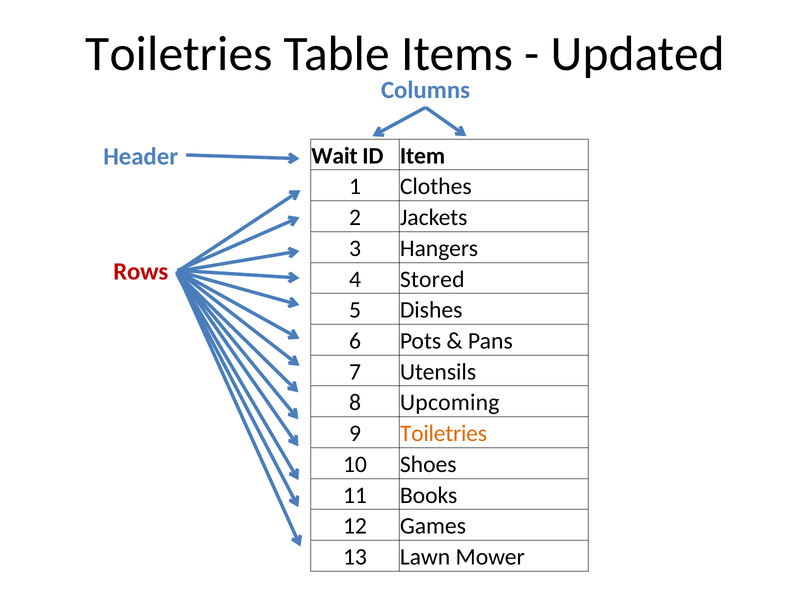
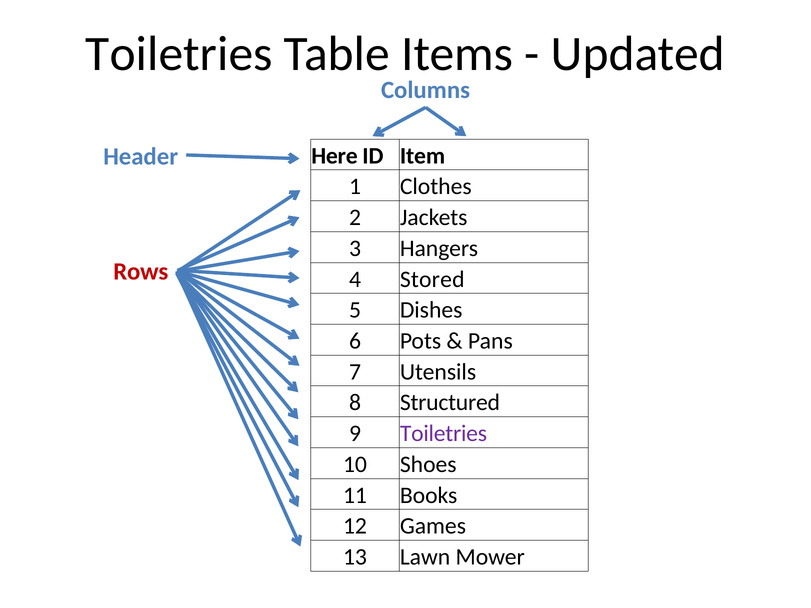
Wait: Wait -> Here (334, 156)
Upcoming: Upcoming -> Structured (450, 403)
Toiletries colour: orange -> purple (443, 434)
